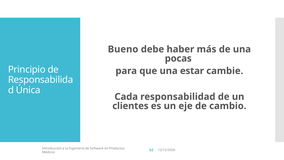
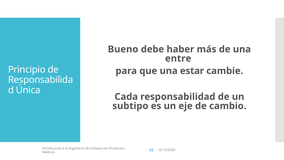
pocas: pocas -> entre (178, 58)
clientes: clientes -> subtipo (130, 106)
